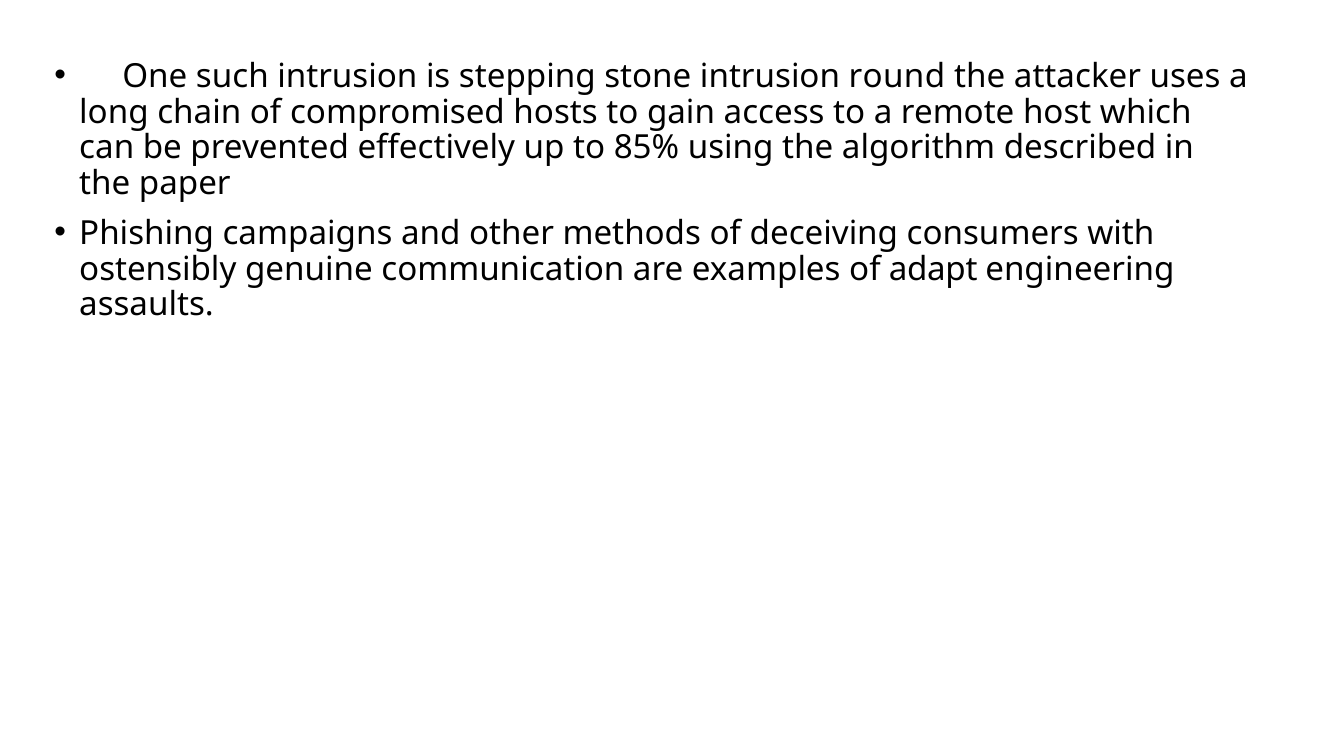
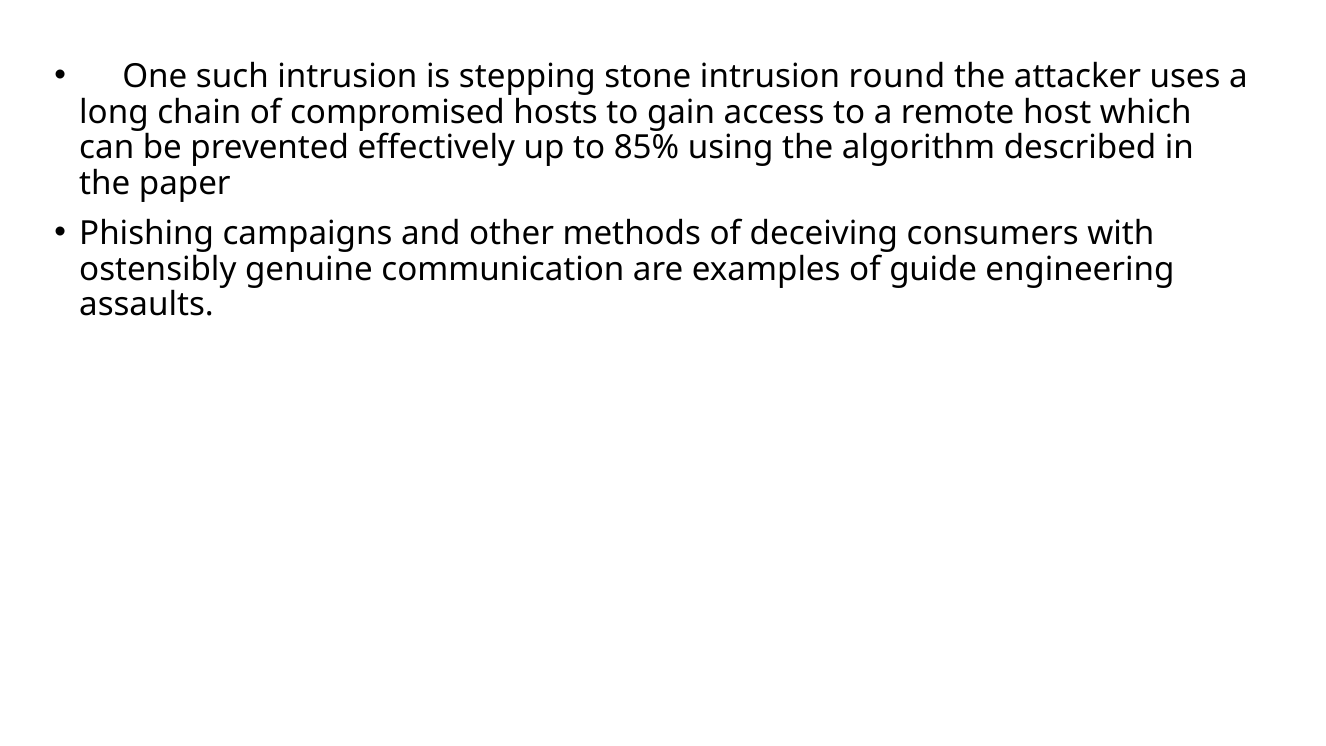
adapt: adapt -> guide (933, 269)
